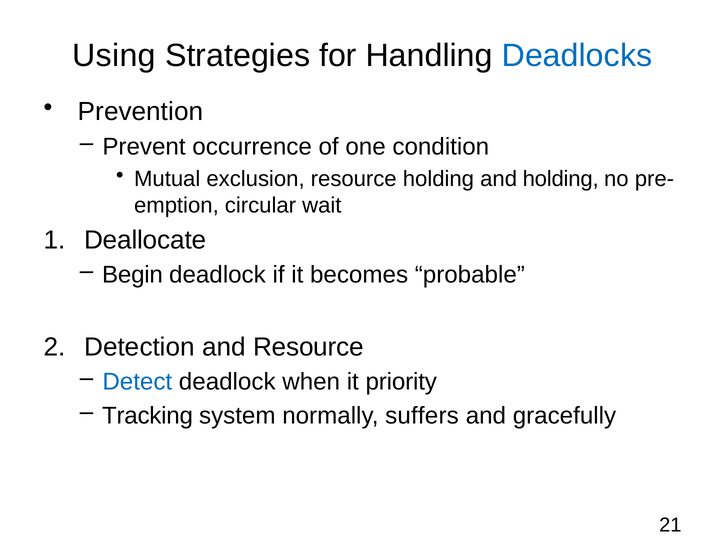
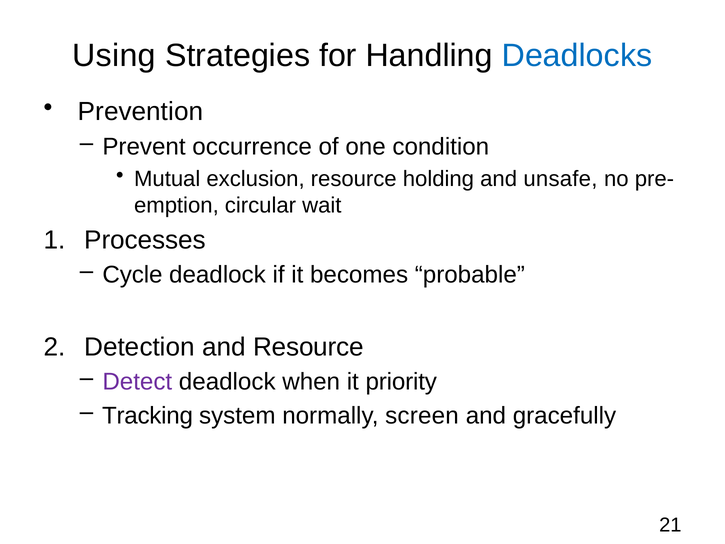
and holding: holding -> unsafe (560, 179)
Deallocate: Deallocate -> Processes (145, 240)
Begin: Begin -> Cycle (132, 275)
Detect colour: blue -> purple (137, 382)
suffers: suffers -> screen (422, 416)
